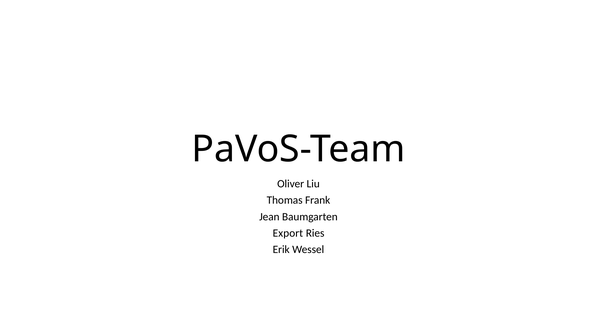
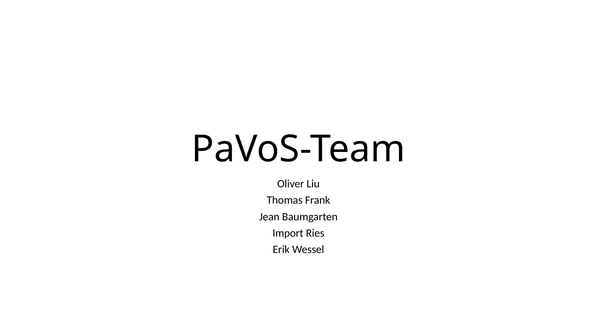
Export: Export -> Import (288, 233)
